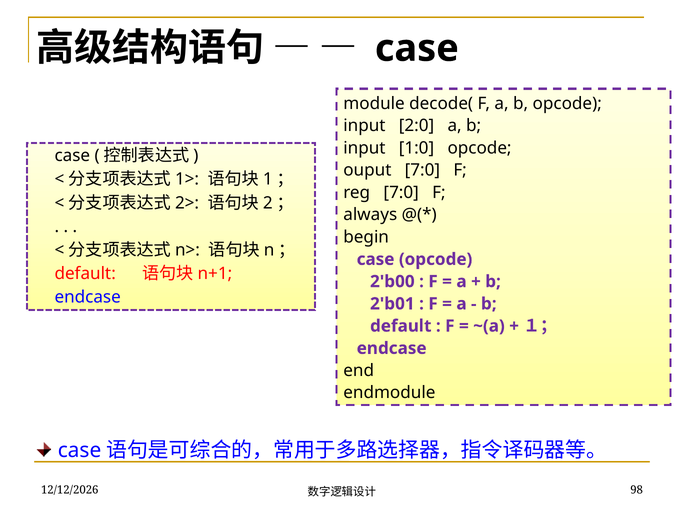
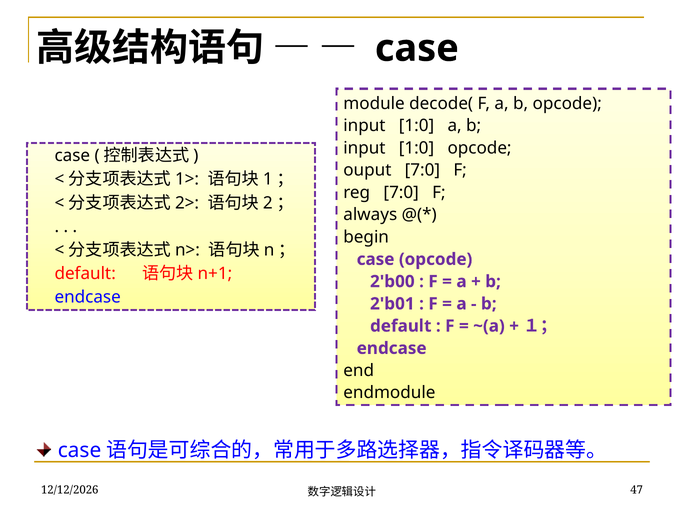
2:0: 2:0 -> 1:0 (416, 126)
98: 98 -> 47 (637, 490)
